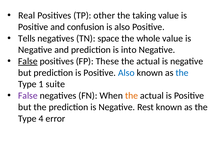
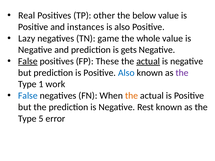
taking: taking -> below (144, 15)
confusion: confusion -> instances (86, 27)
Tells: Tells -> Lazy (27, 38)
space: space -> game (108, 38)
into: into -> gets (129, 50)
actual underline: none -> present (148, 61)
the colour: blue -> purple (182, 73)
suite: suite -> work (55, 84)
False colour: purple -> blue (28, 96)
4: 4 -> 5 (41, 119)
